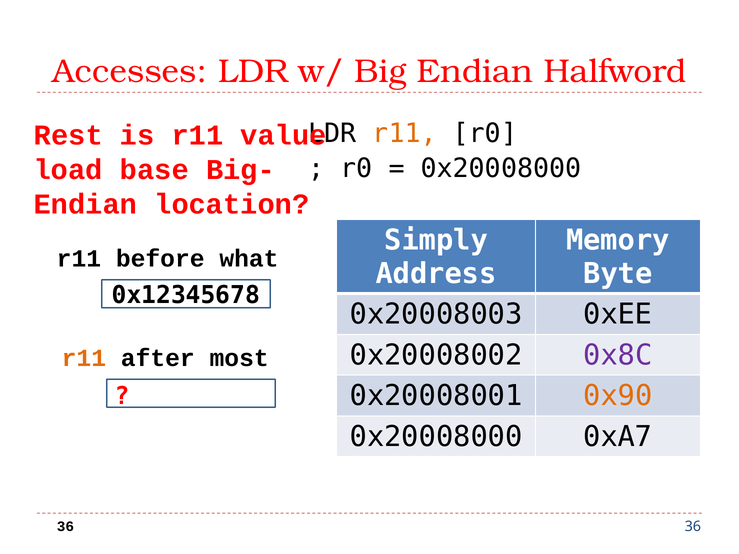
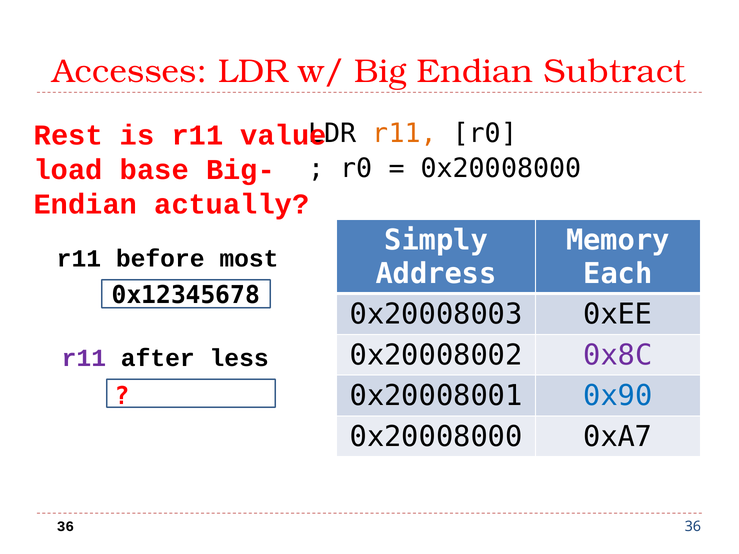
Halfword: Halfword -> Subtract (615, 71)
location: location -> actually (232, 205)
what: what -> most (249, 259)
Byte: Byte -> Each (618, 274)
r11 colour: orange -> purple (84, 358)
most: most -> less (239, 358)
0x90 colour: orange -> blue (618, 396)
